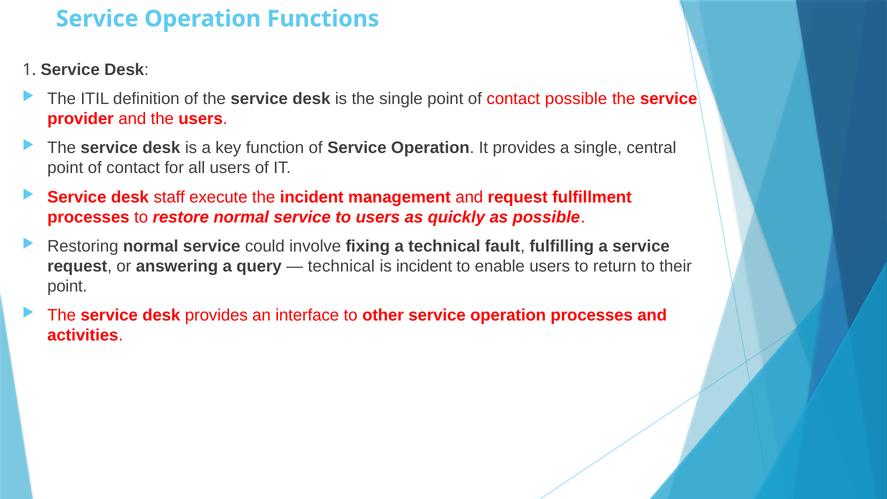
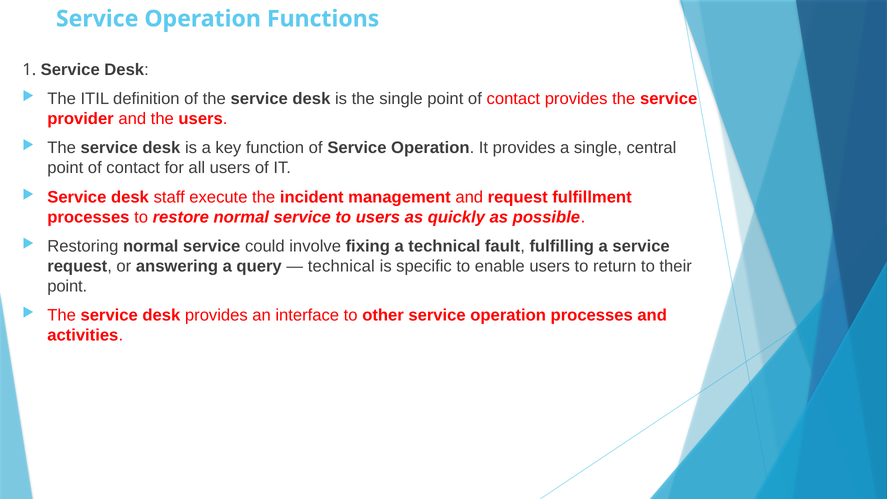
contact possible: possible -> provides (576, 99)
is incident: incident -> specific (424, 266)
